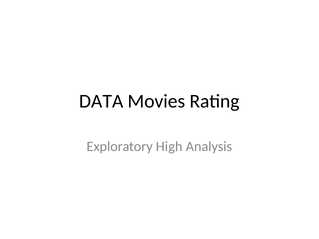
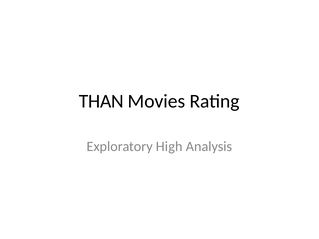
DATA: DATA -> THAN (101, 101)
